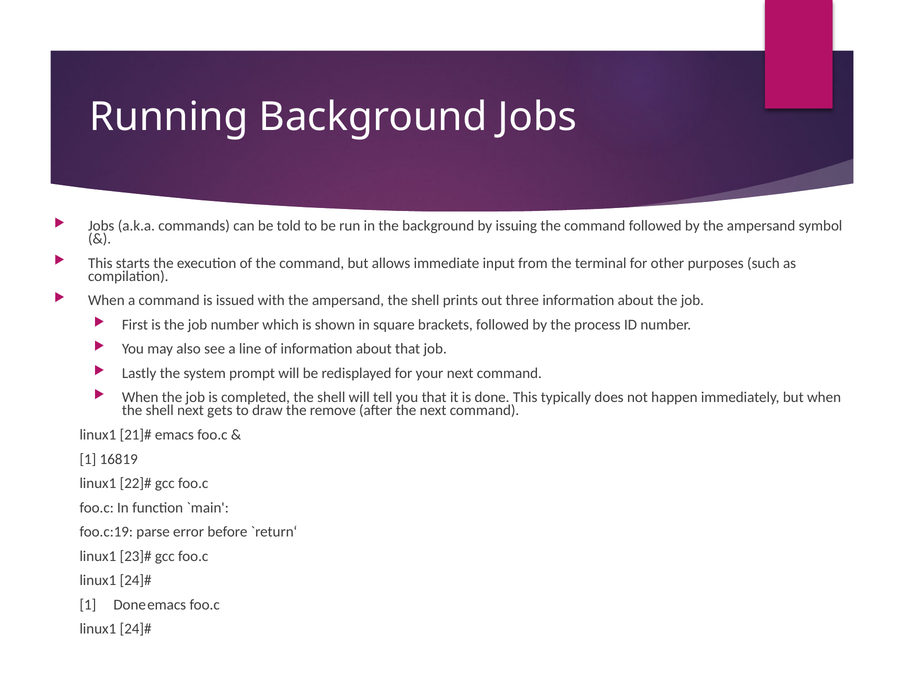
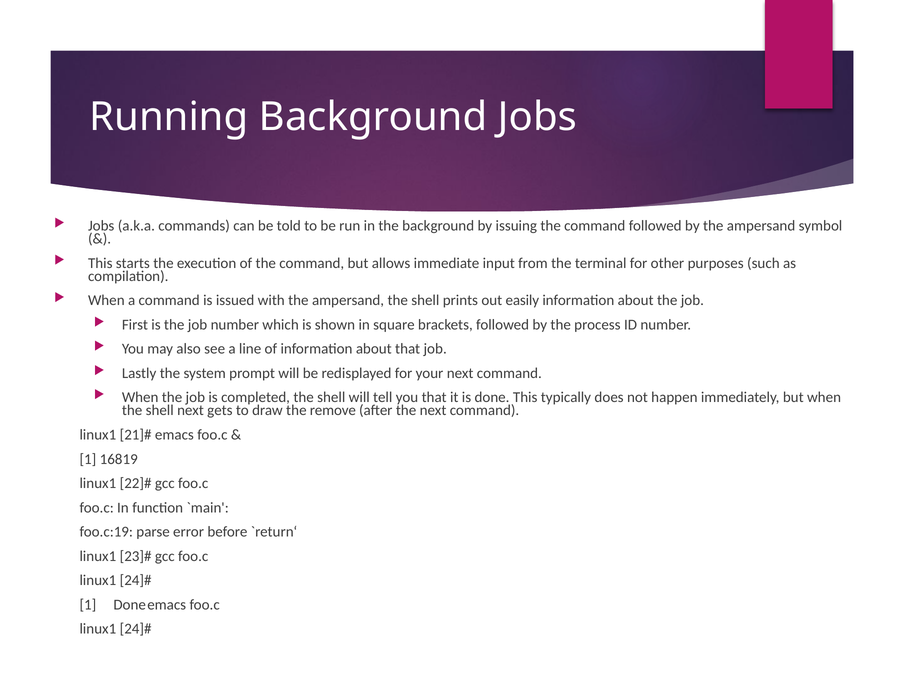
three: three -> easily (522, 301)
